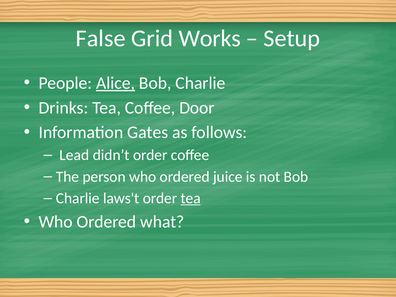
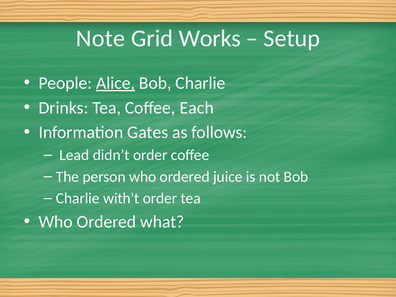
False: False -> Note (101, 38)
Door: Door -> Each (197, 108)
laws't: laws't -> with't (121, 198)
tea underline: present -> none (191, 198)
